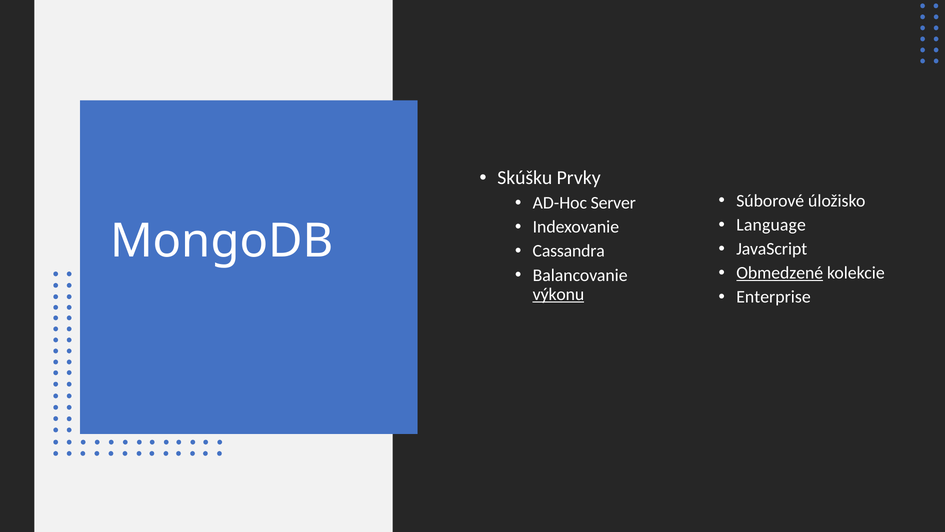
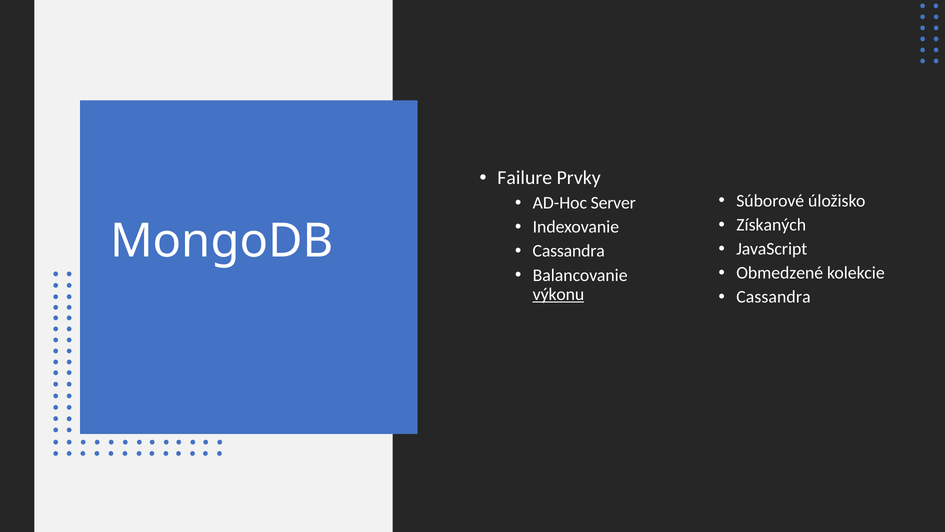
Skúšku: Skúšku -> Failure (525, 178)
Language: Language -> Získaných (771, 225)
Obmedzené underline: present -> none (780, 273)
Enterprise: Enterprise -> Cassandra (773, 297)
